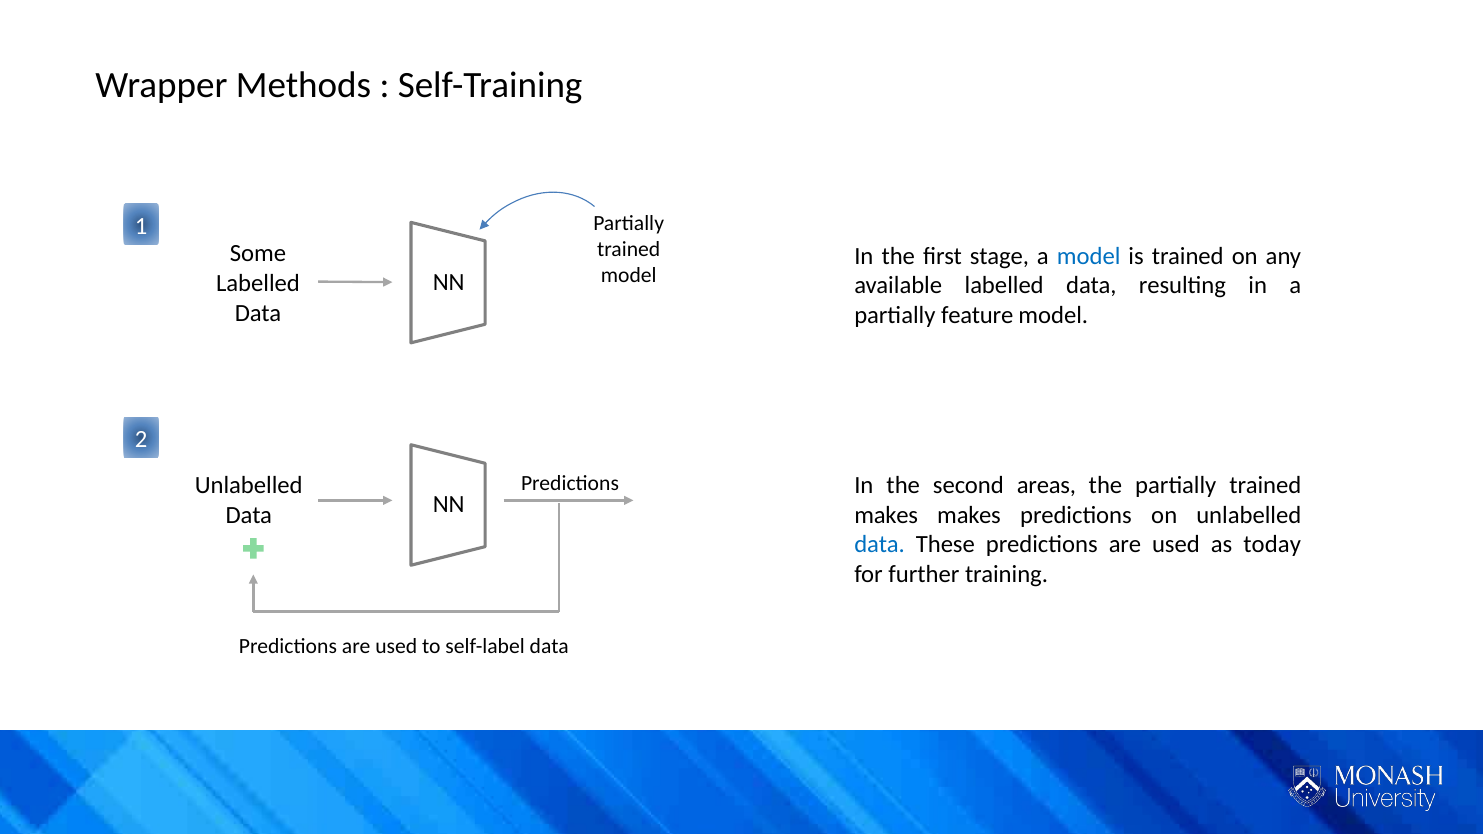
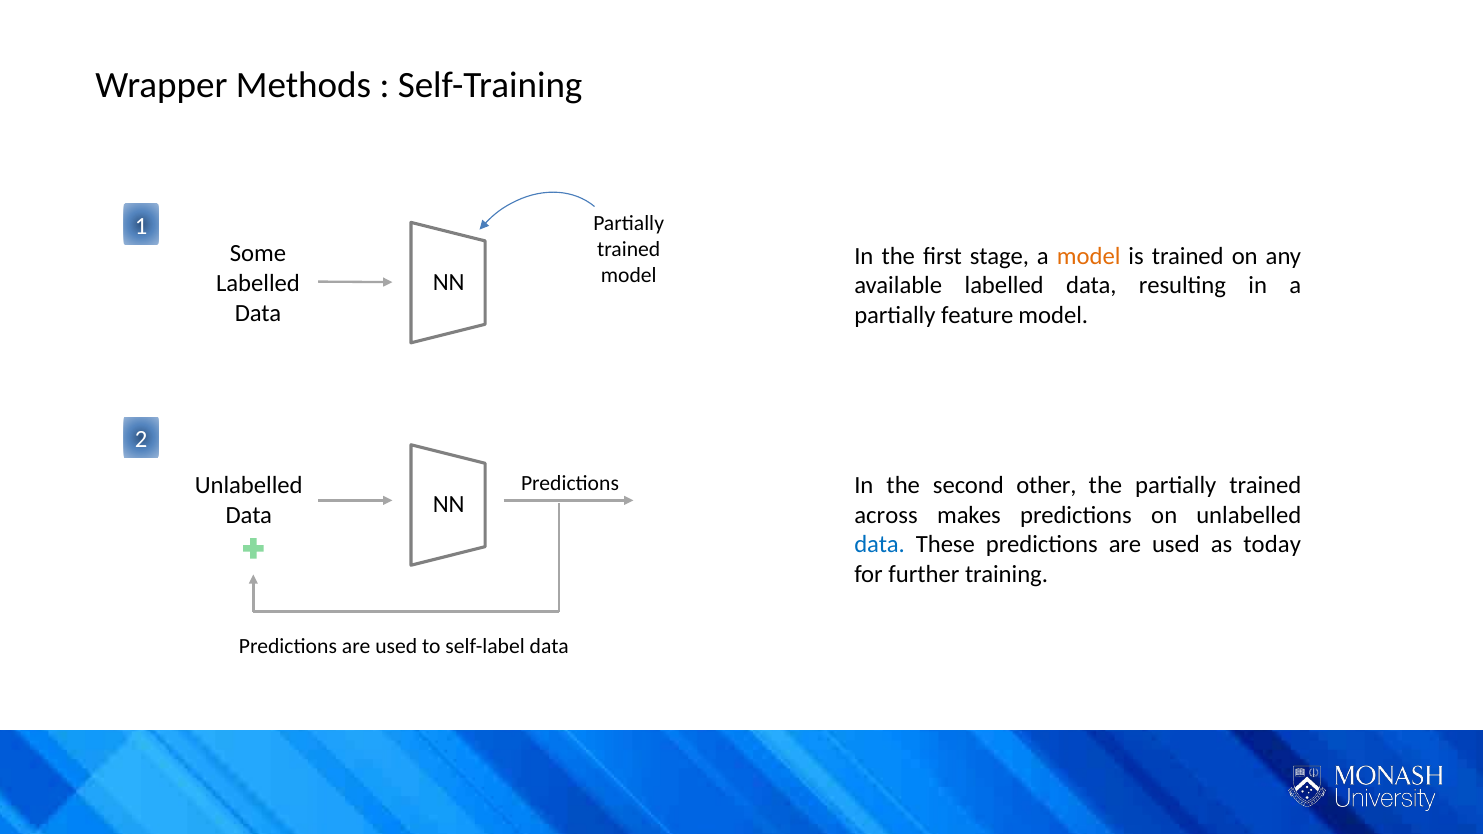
model colour: blue -> orange (1089, 256)
areas: areas -> other (1046, 485)
makes: makes -> across (886, 515)
